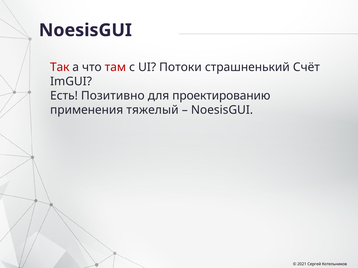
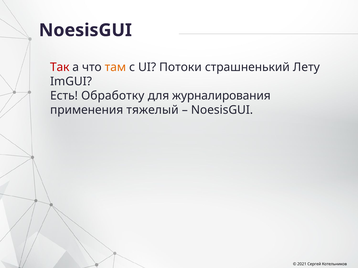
там colour: red -> orange (115, 67)
Счёт: Счёт -> Лету (306, 67)
Позитивно: Позитивно -> Обработку (113, 96)
проектированию: проектированию -> журналирования (221, 96)
